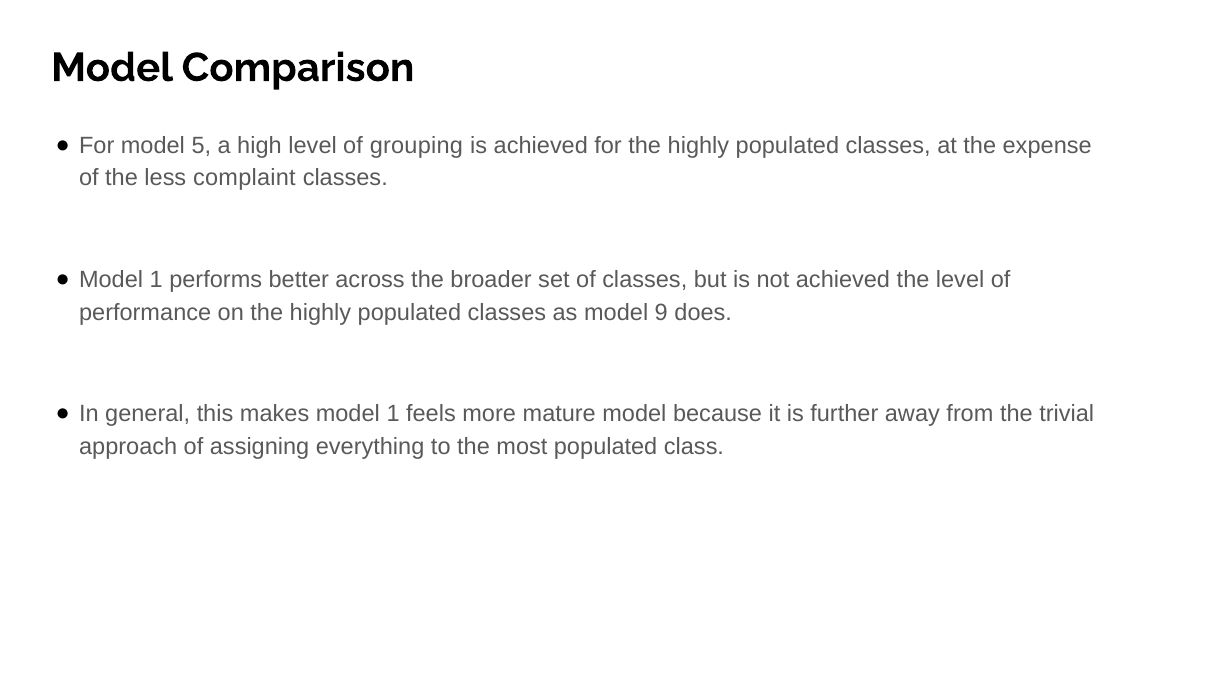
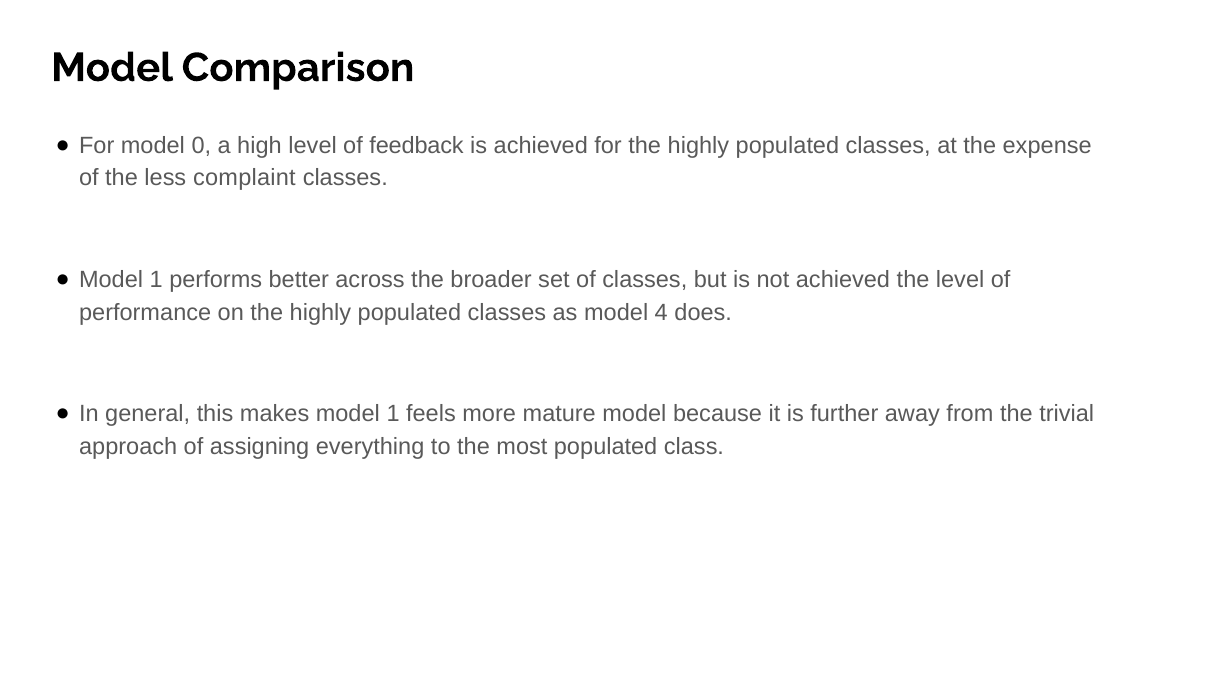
5: 5 -> 0 (201, 146)
grouping: grouping -> feedback (417, 146)
9: 9 -> 4 (661, 312)
